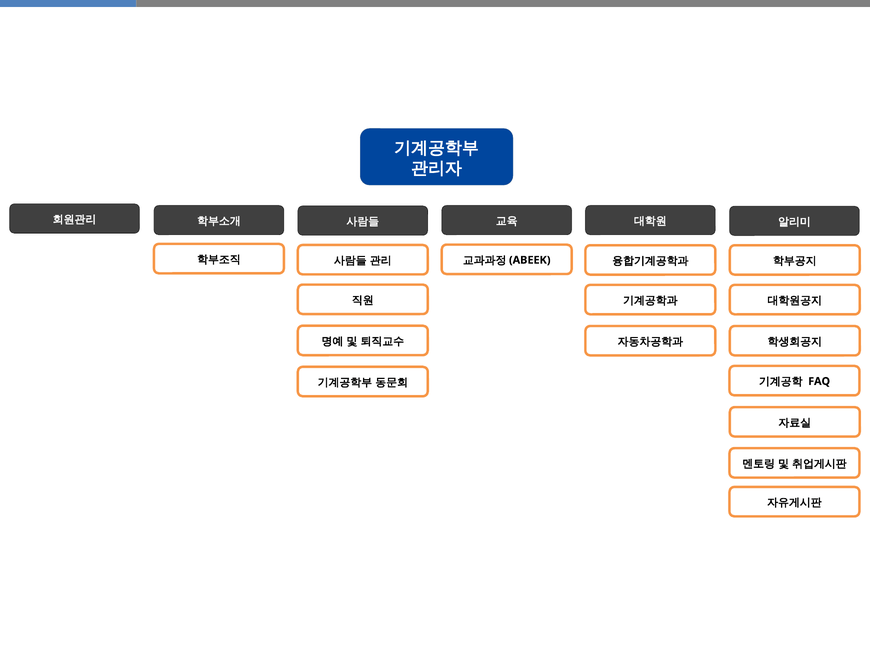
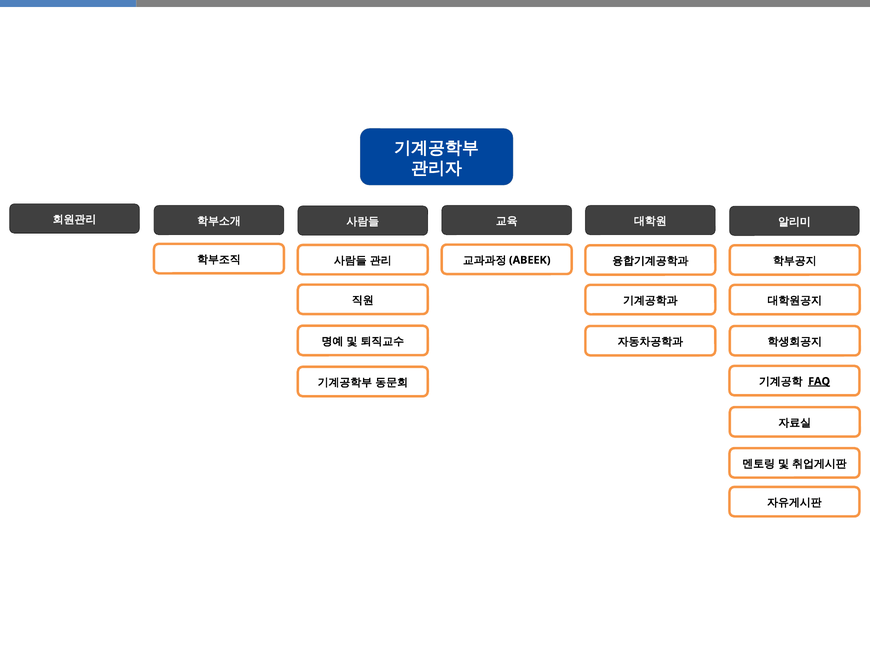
FAQ underline: none -> present (819, 381)
